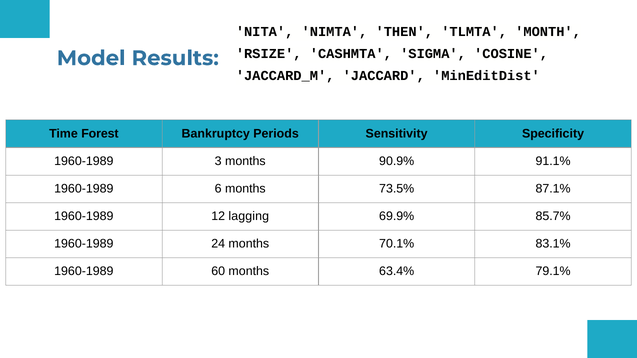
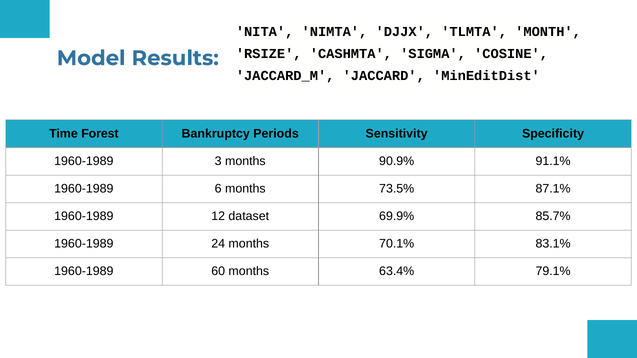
THEN: THEN -> DJJX (404, 32)
lagging: lagging -> dataset (249, 216)
